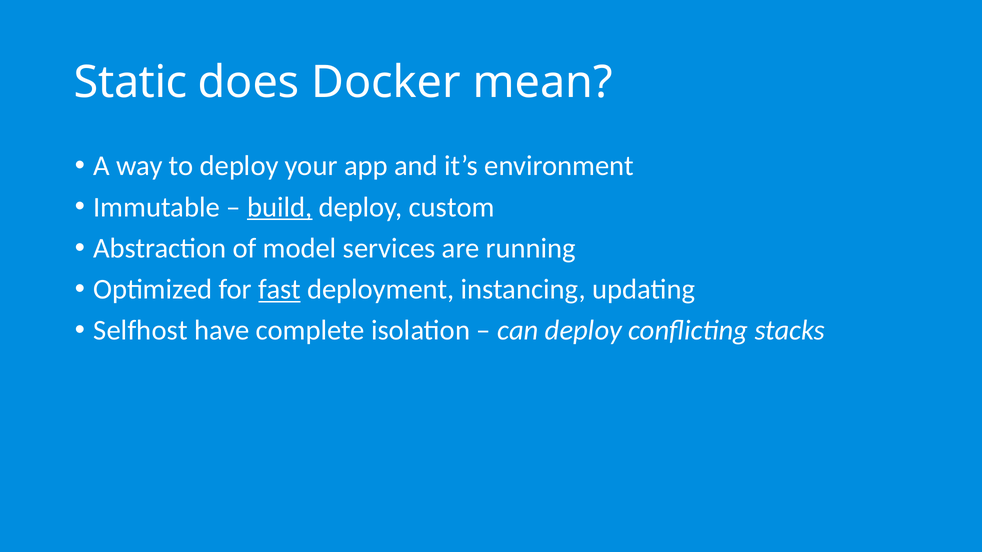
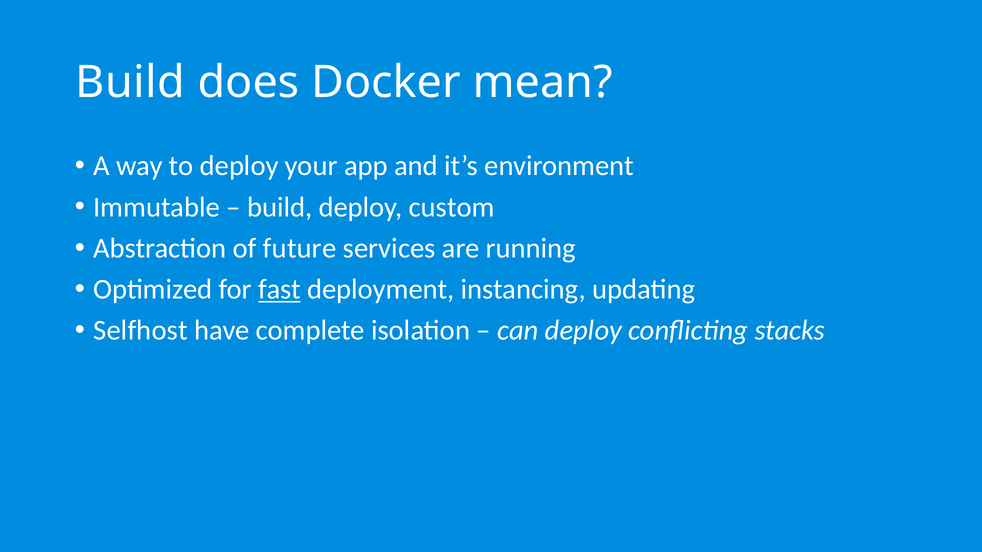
Static: Static -> Build (130, 82)
build underline: present -> none (280, 207)
model: model -> future (300, 248)
